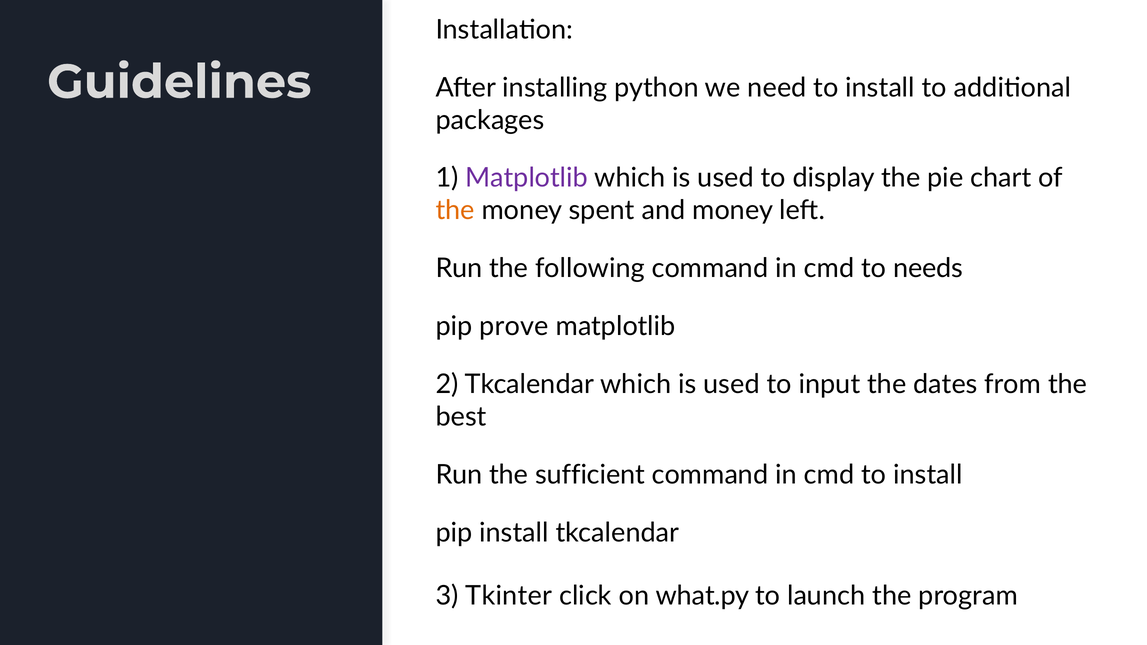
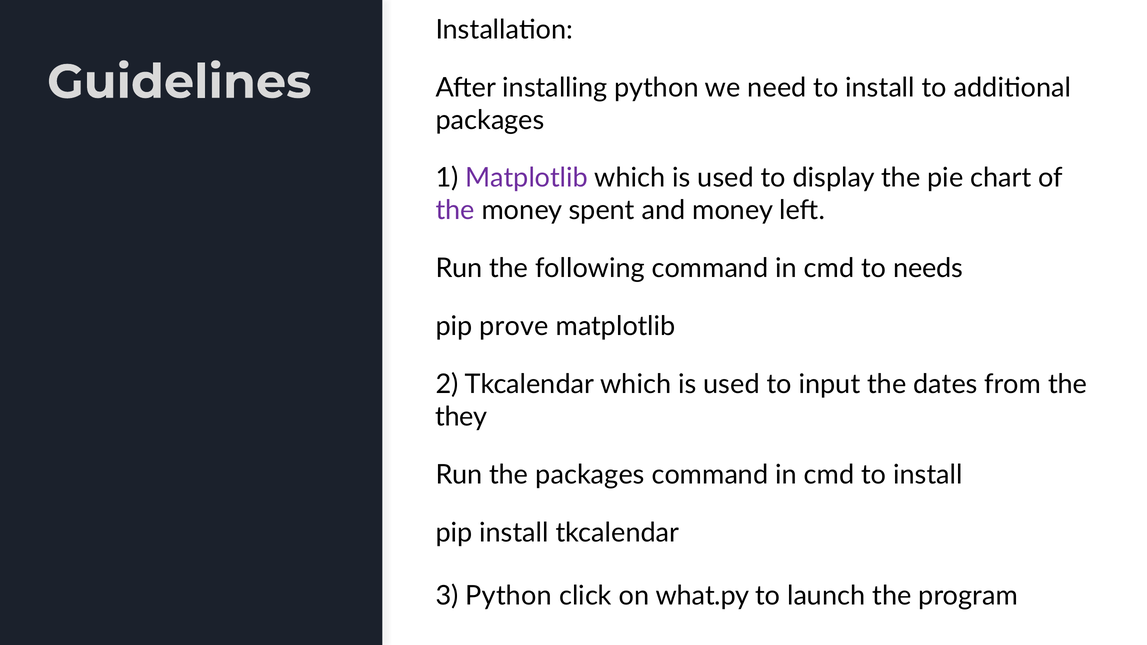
the colour: orange -> purple (455, 211)
best: best -> they (461, 417)
the sufficient: sufficient -> packages (590, 475)
3 Tkinter: Tkinter -> Python (509, 596)
